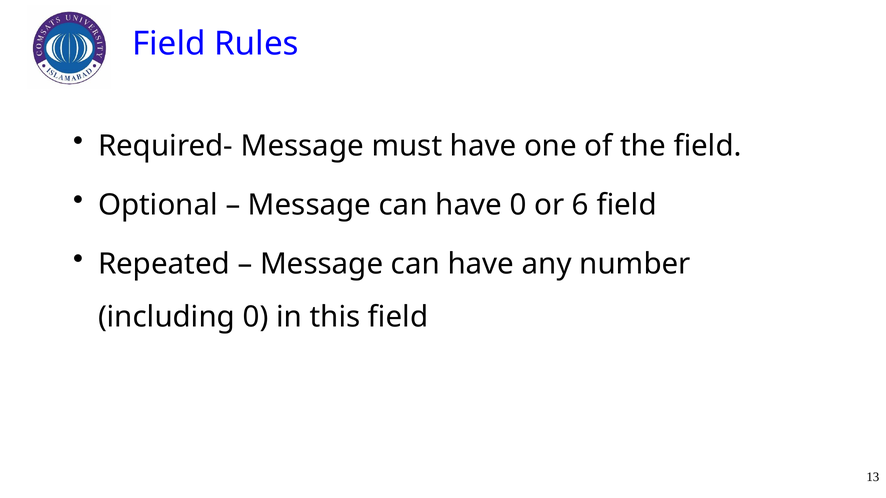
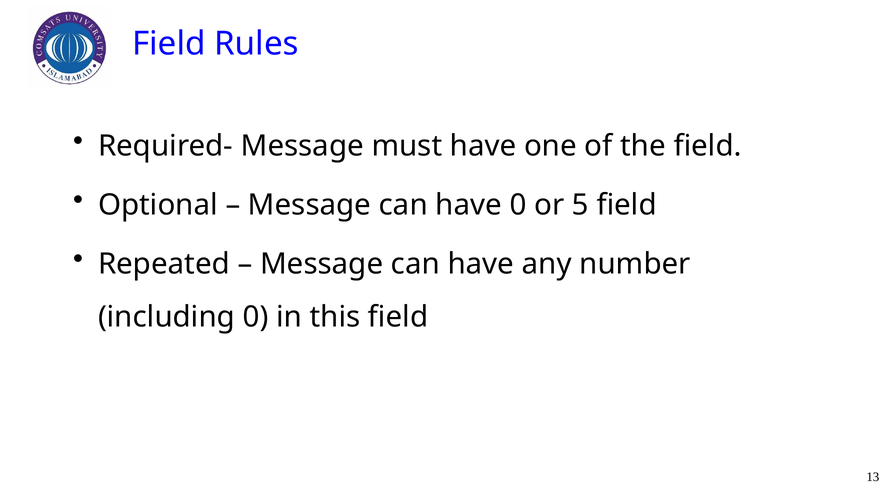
6: 6 -> 5 (580, 205)
